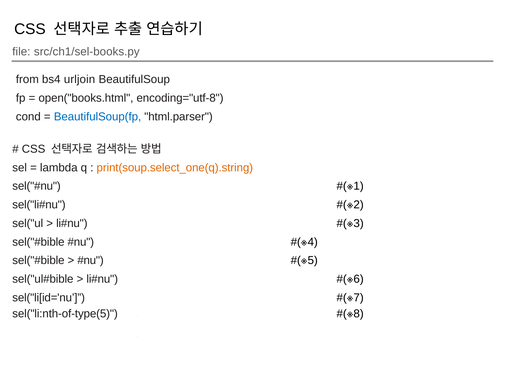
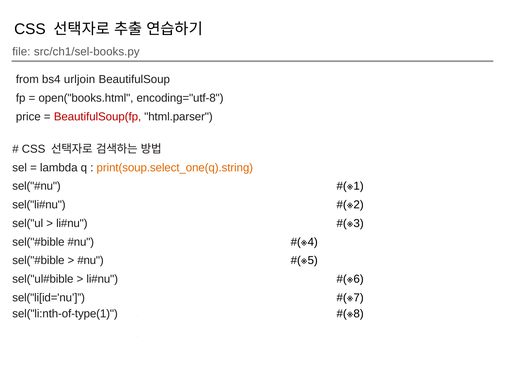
cond: cond -> price (28, 117)
BeautifulSoup(fp colour: blue -> red (98, 117)
sel("li:nth-of-type(5: sel("li:nth-of-type(5 -> sel("li:nth-of-type(1 (65, 313)
